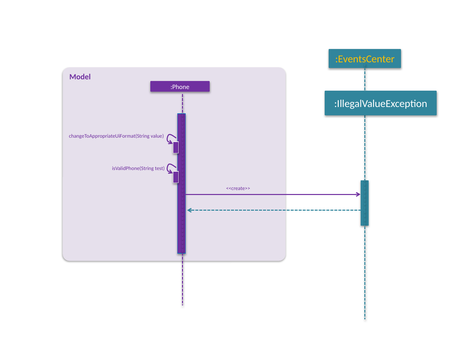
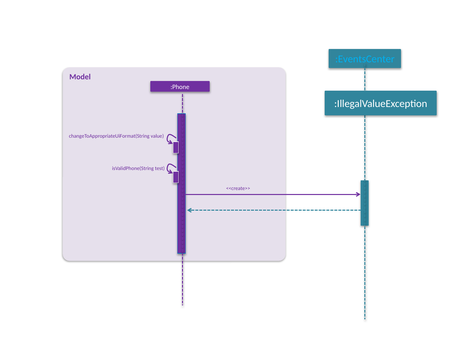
:EventsCenter colour: yellow -> light blue (365, 59)
